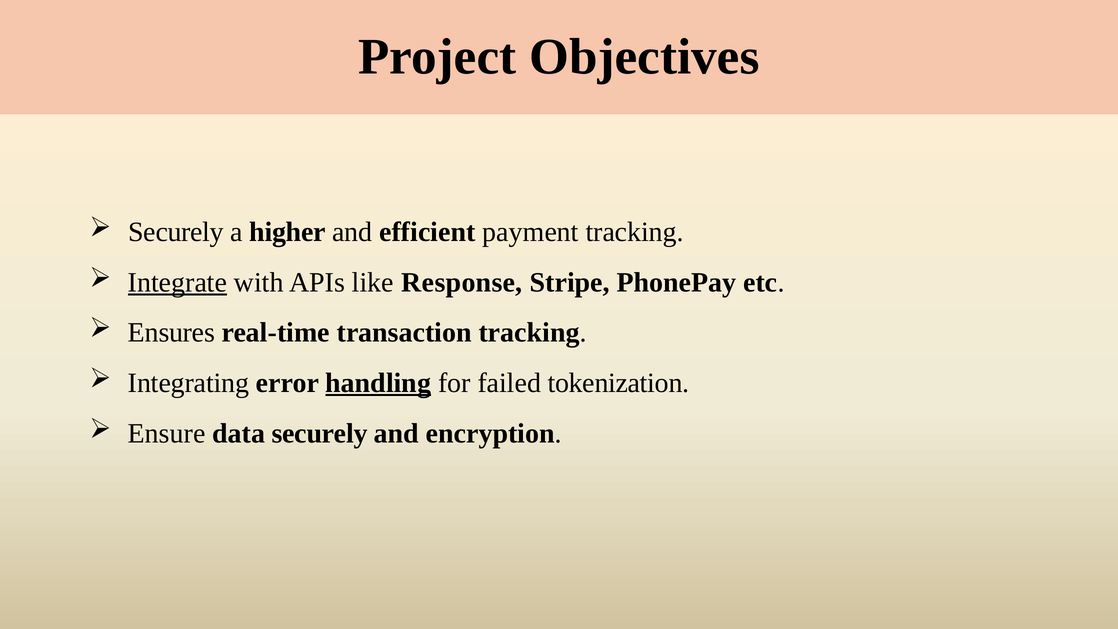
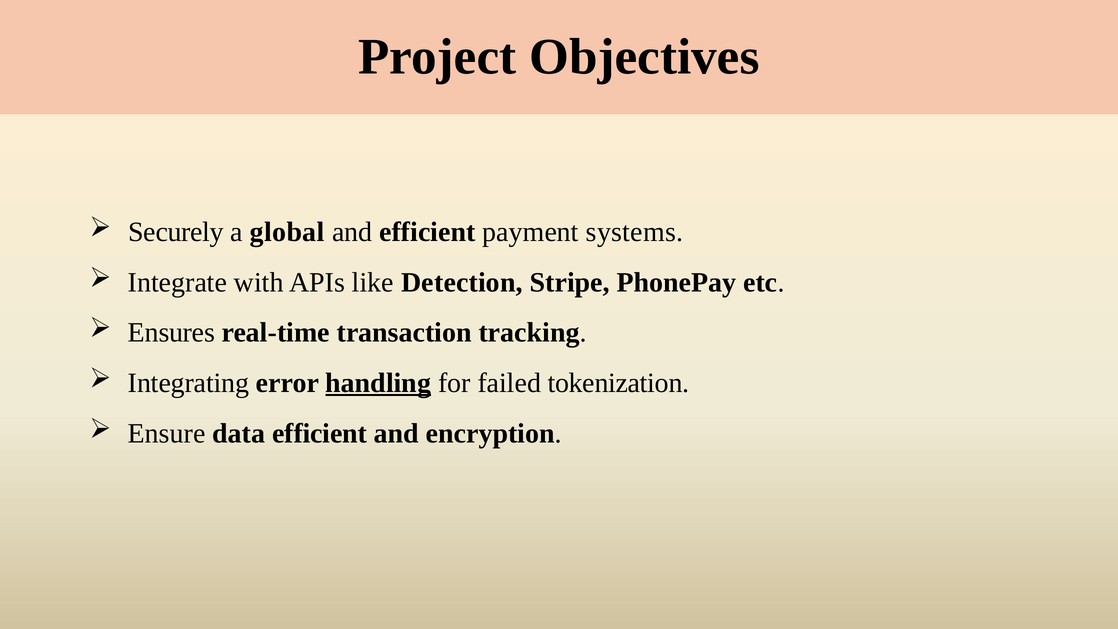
higher: higher -> global (287, 232)
payment tracking: tracking -> systems (635, 232)
Integrate underline: present -> none (177, 282)
Response: Response -> Detection (462, 282)
data securely: securely -> efficient (320, 433)
